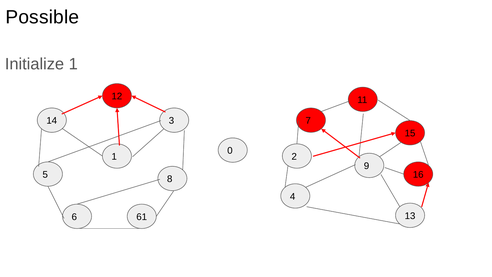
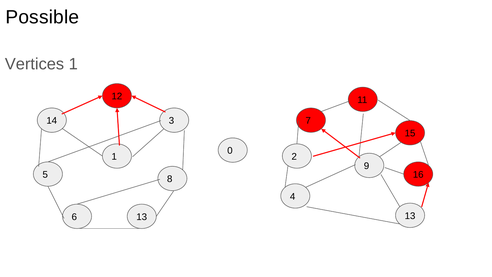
Initialize: Initialize -> Vertices (35, 64)
6 61: 61 -> 13 (142, 217)
